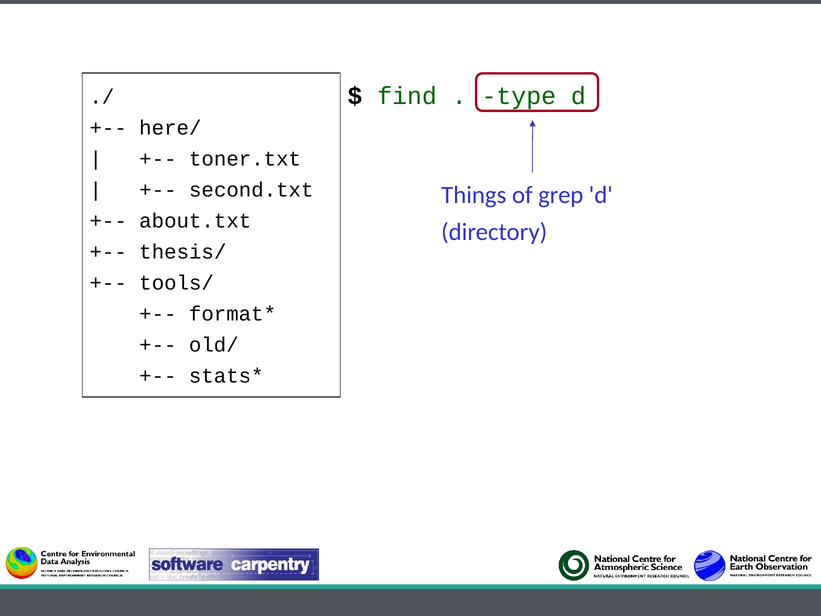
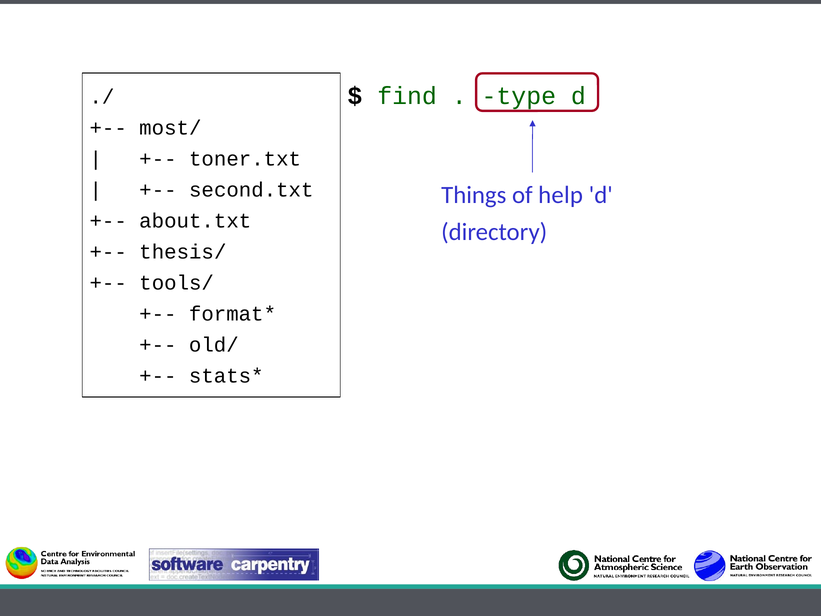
here/: here/ -> most/ (170, 128)
grep: grep -> help (561, 195)
